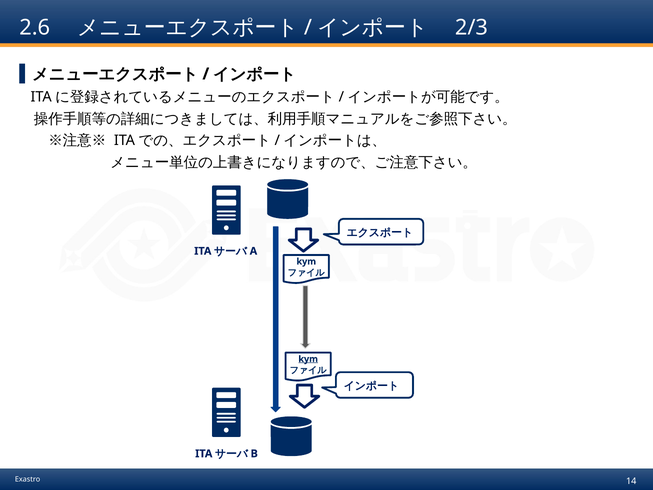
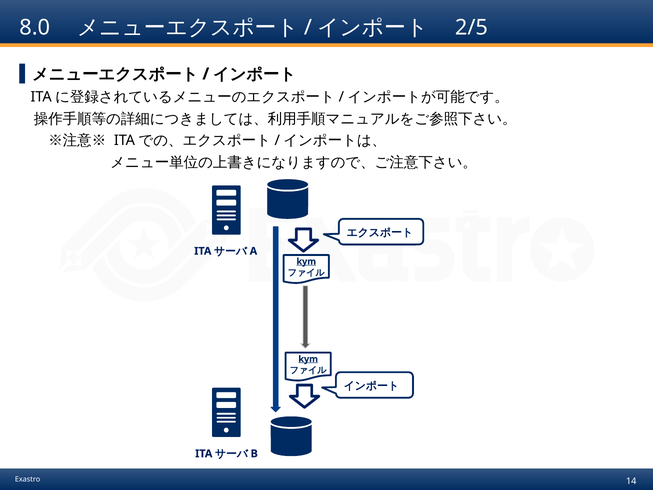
2.6: 2.6 -> 8.0 (35, 28)
2/3: 2/3 -> 2/5 (471, 28)
kym underline: none -> present (306, 261)
